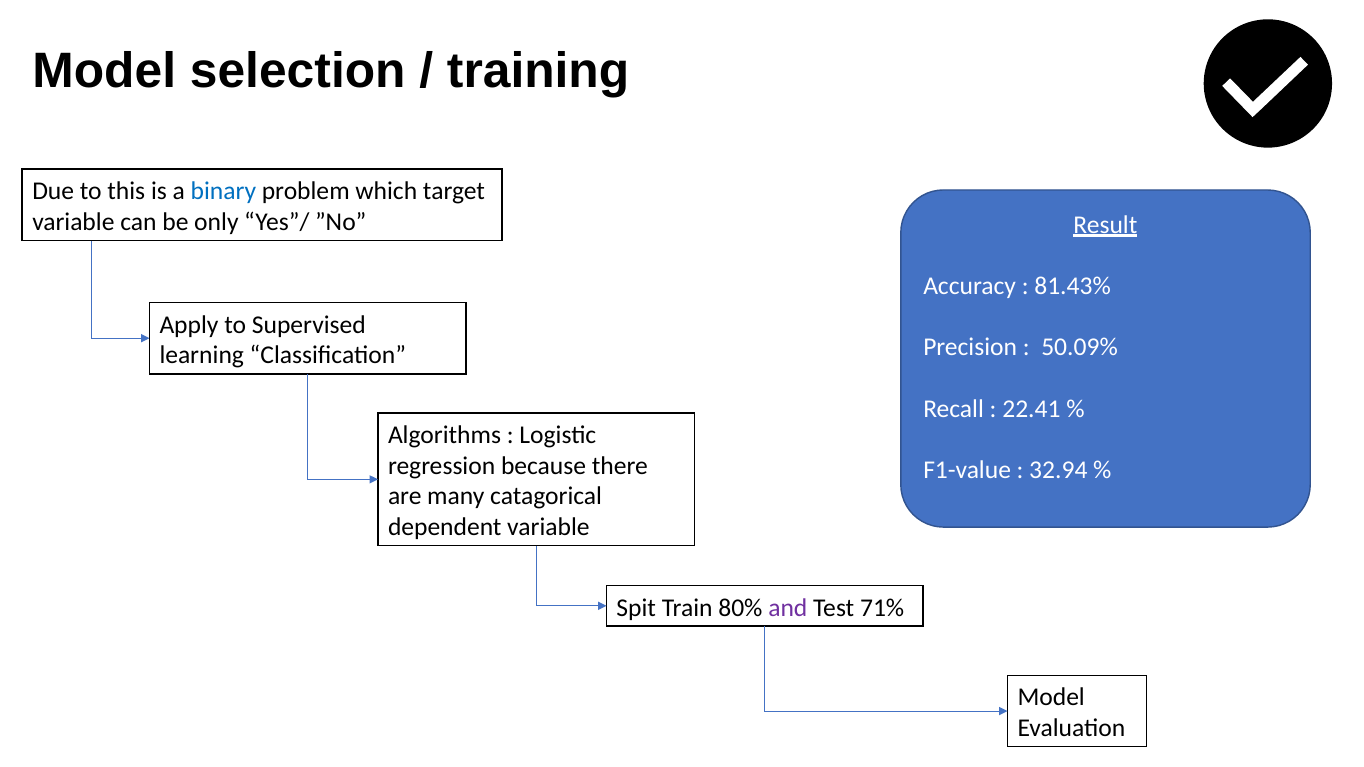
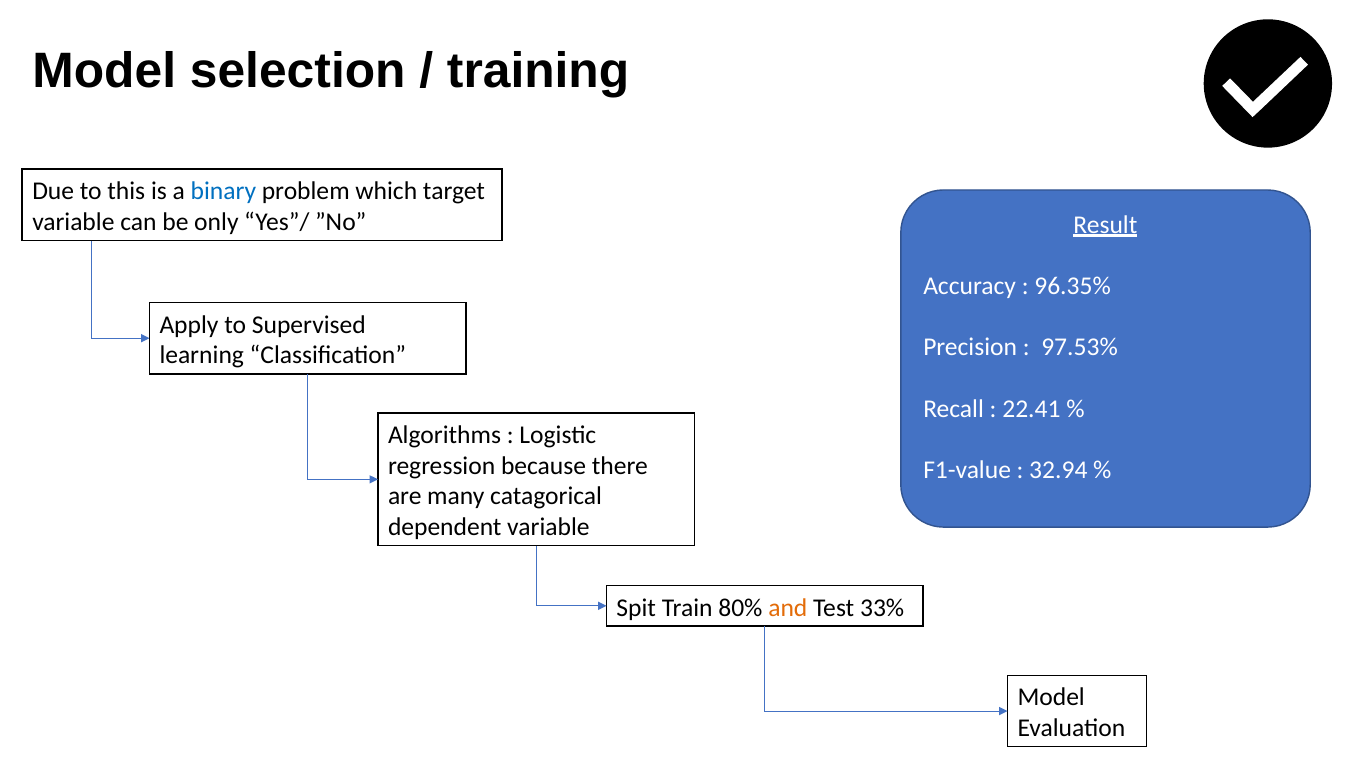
81.43%: 81.43% -> 96.35% (1073, 286)
50.09%: 50.09% -> 97.53% (1080, 347)
and colour: purple -> orange (788, 608)
71%: 71% -> 33% (882, 608)
